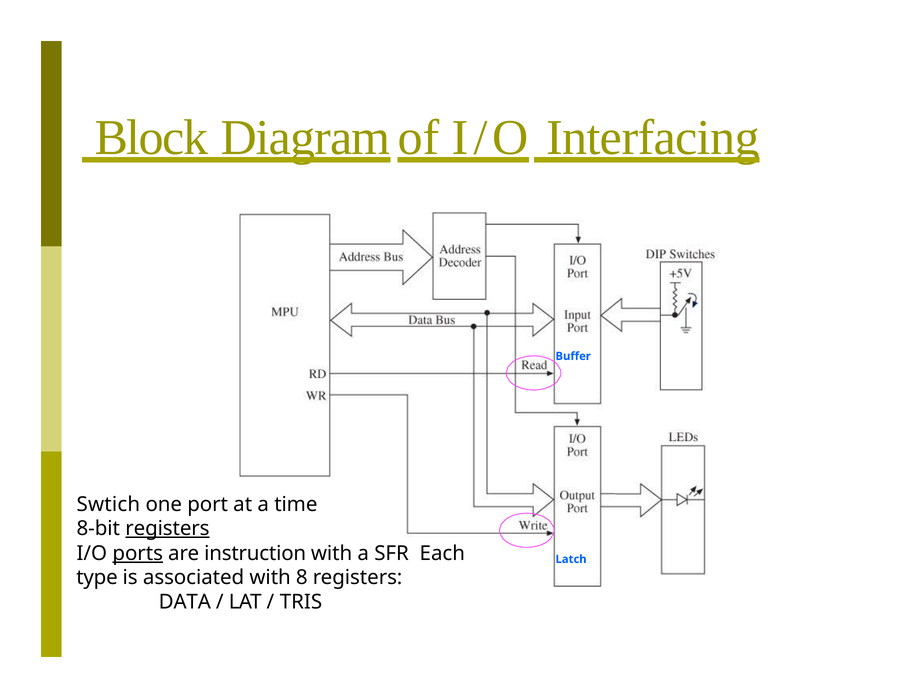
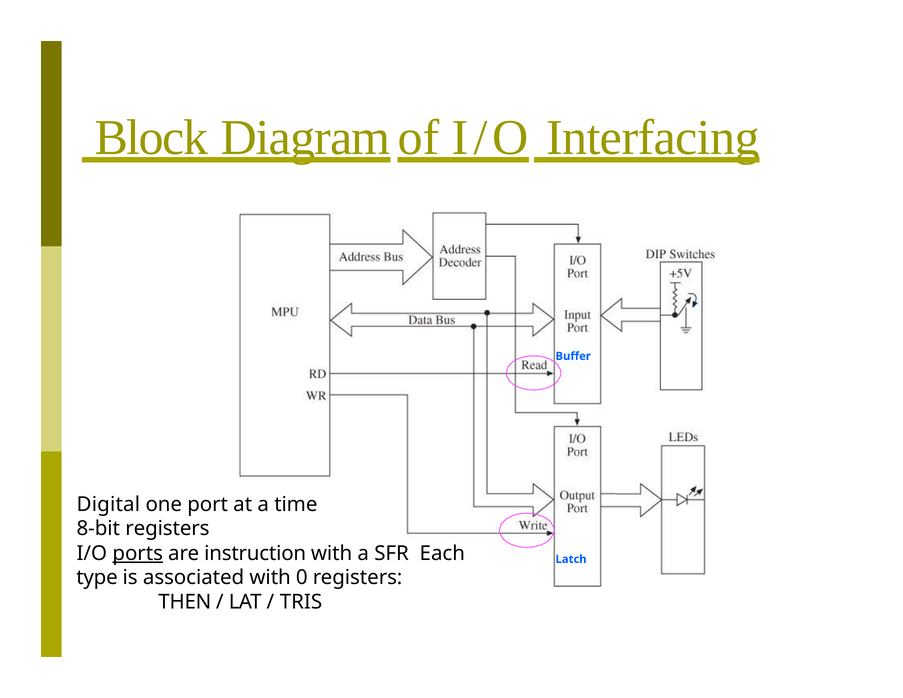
Swtich: Swtich -> Digital (108, 504)
registers underline: present -> none (167, 528)
8: 8 -> 0 (302, 577)
DATA: DATA -> THEN (185, 602)
